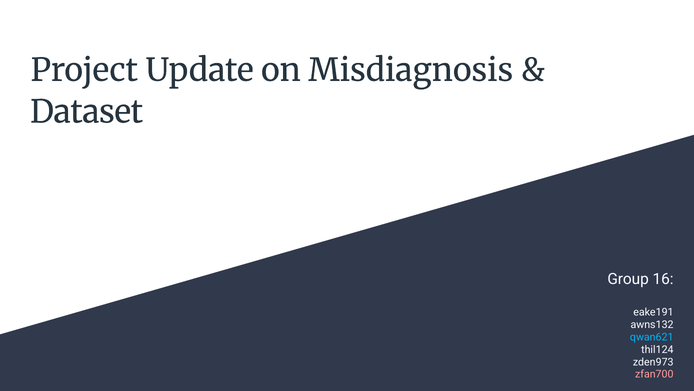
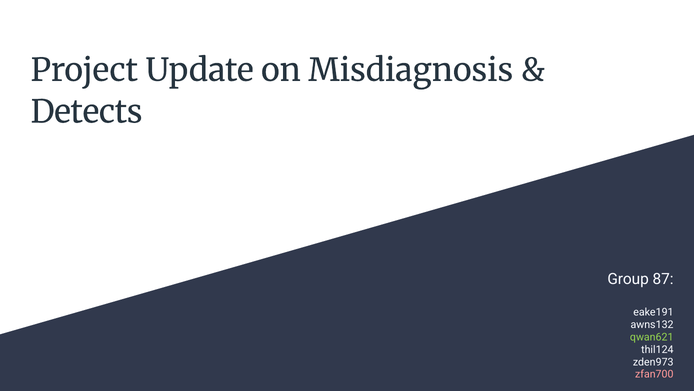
Dataset: Dataset -> Detects (87, 112)
16: 16 -> 87 (663, 279)
qwan621 colour: light blue -> light green (652, 337)
